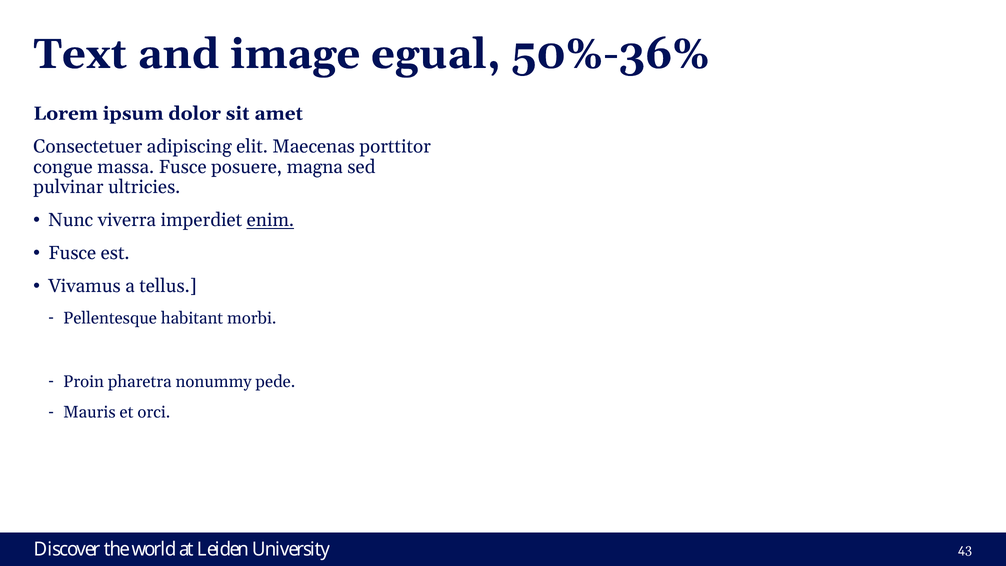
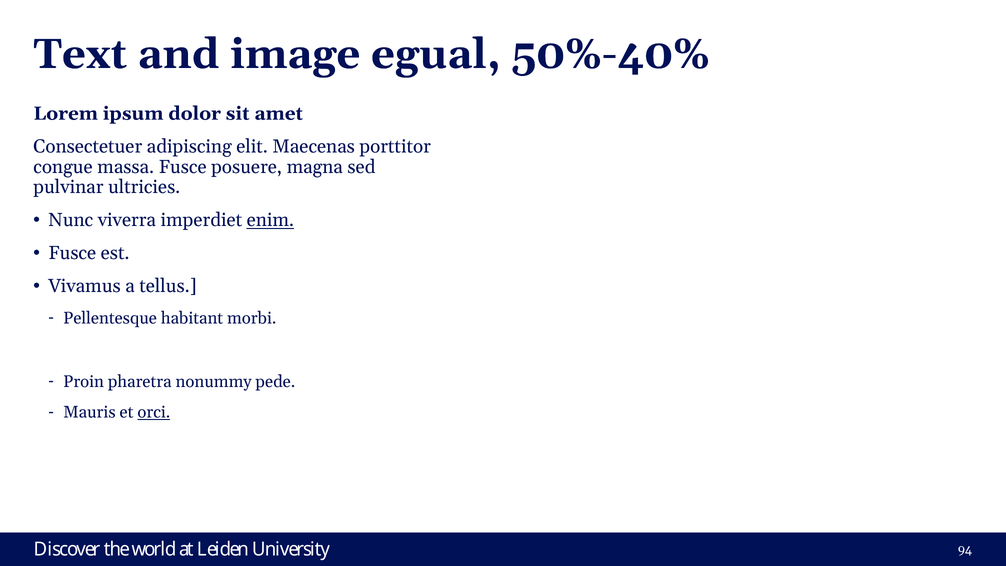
50%-36%: 50%-36% -> 50%-40% (611, 54)
orci underline: none -> present (154, 412)
43: 43 -> 94 (965, 549)
